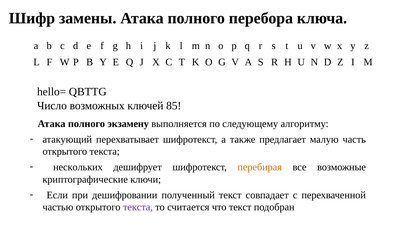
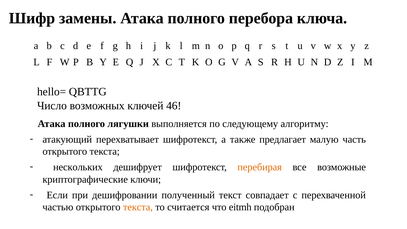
85: 85 -> 46 (174, 106)
экзамену: экзамену -> лягушки (128, 124)
текста colour: purple -> orange (138, 207)
что текст: текст -> eitmh (240, 207)
